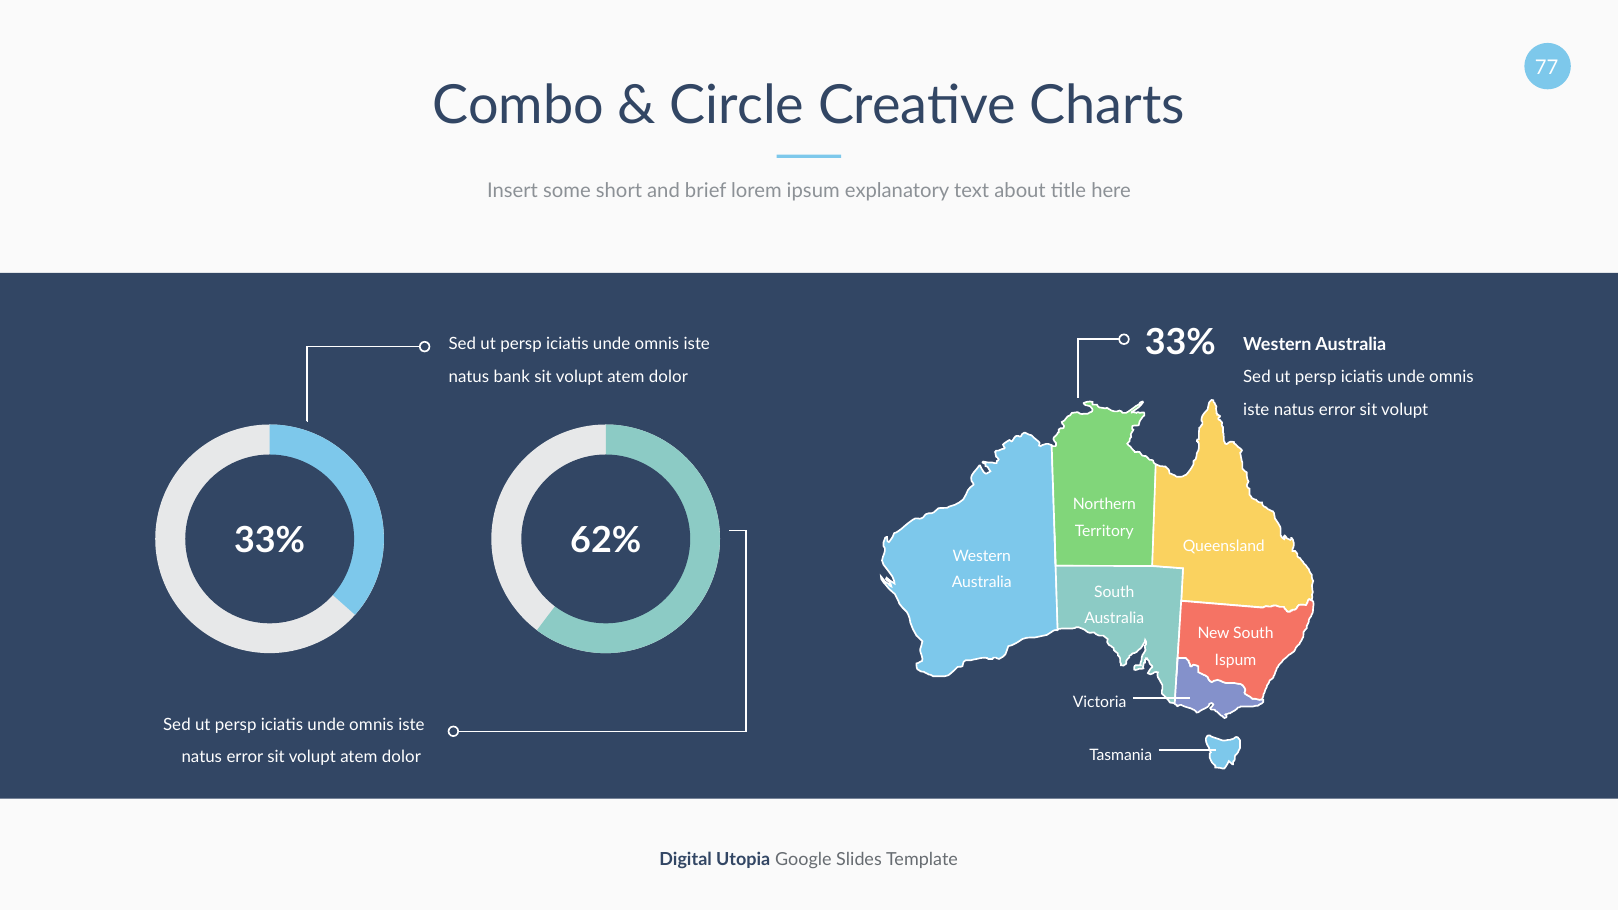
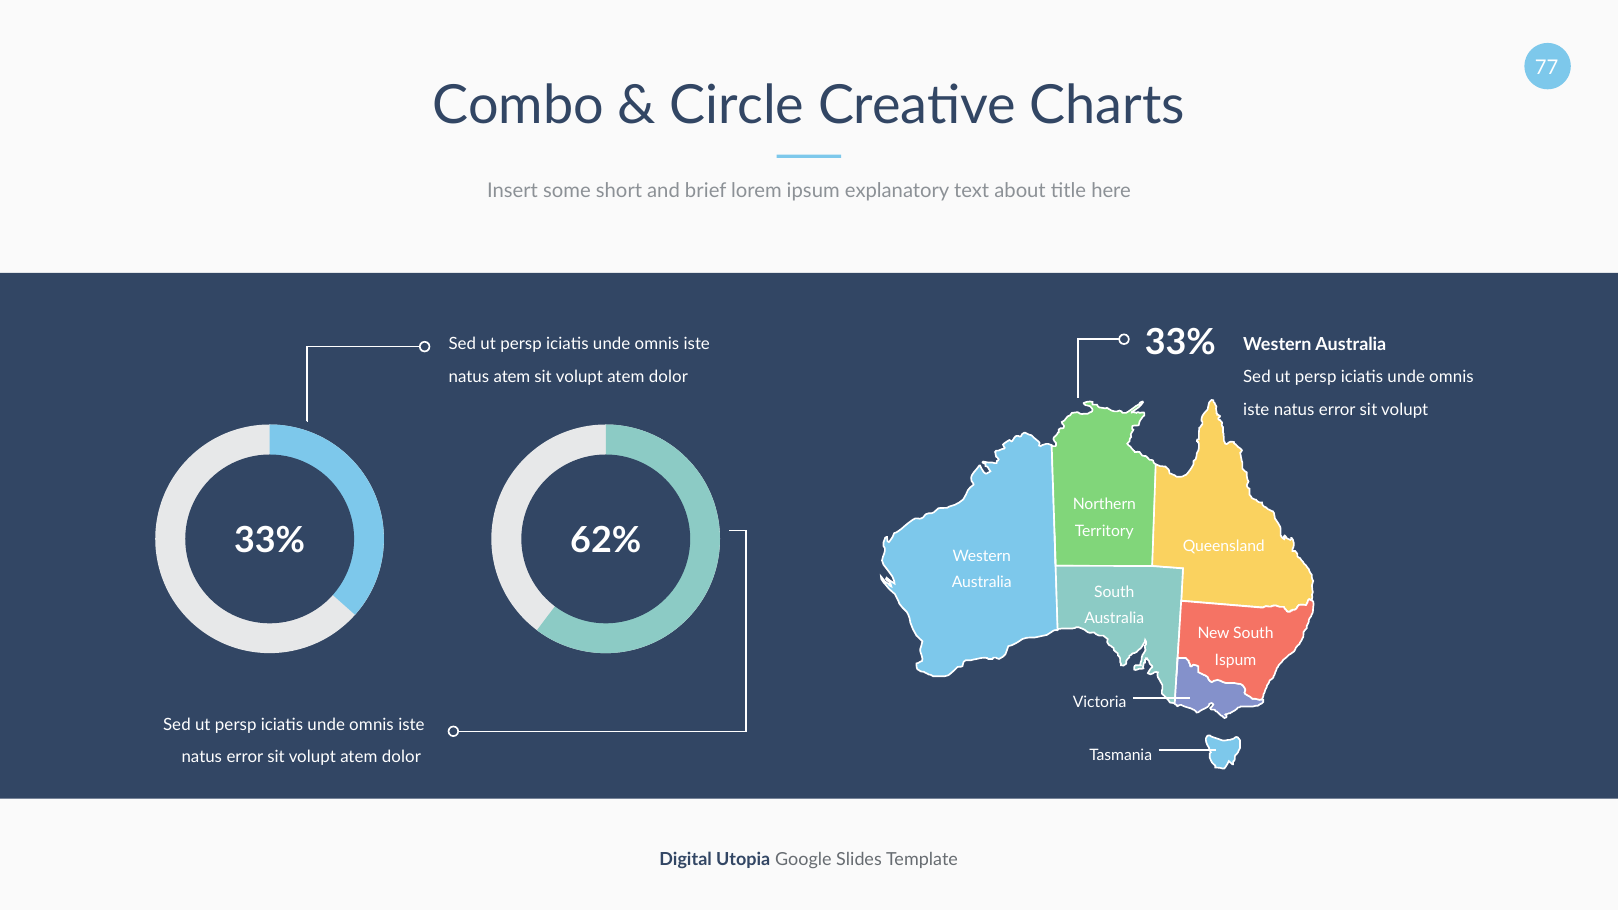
natus bank: bank -> atem (512, 377)
